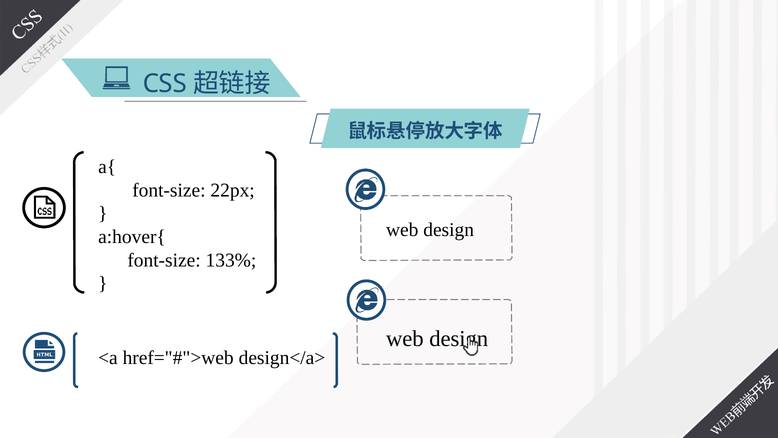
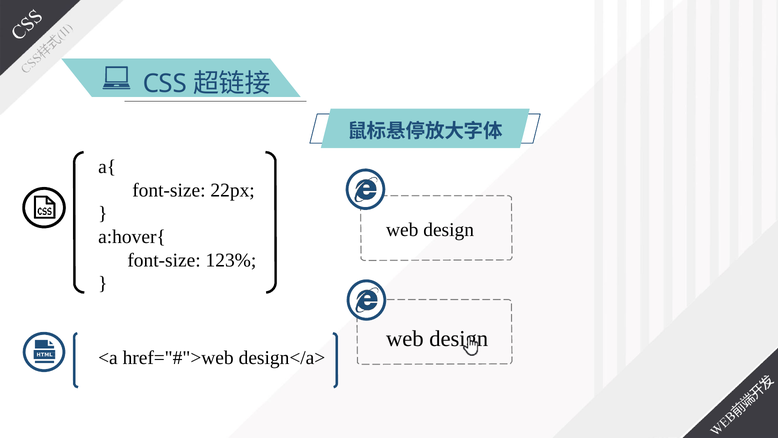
133%: 133% -> 123% (231, 260)
